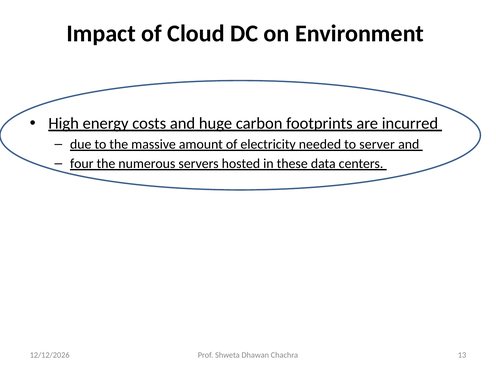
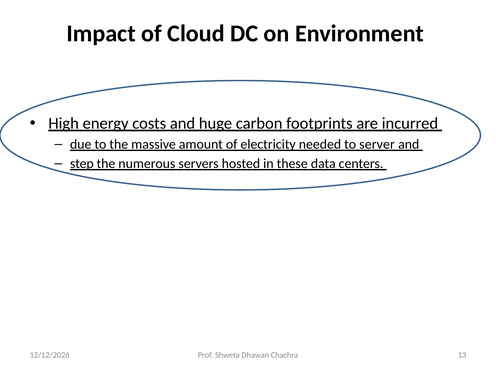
four: four -> step (82, 164)
